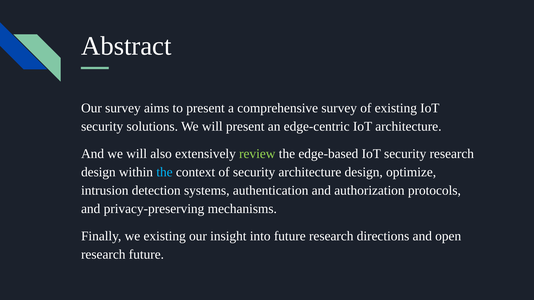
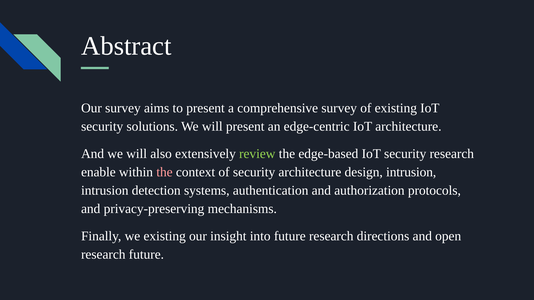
design: design -> enable (98, 172)
the colour: light blue -> pink (164, 172)
design optimize: optimize -> intrusion (411, 172)
